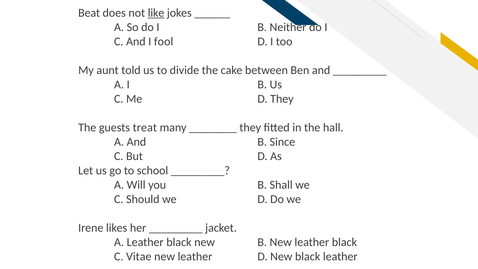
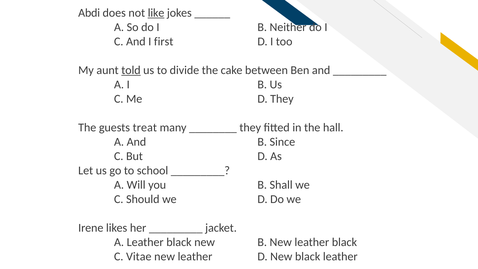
Beat: Beat -> Abdi (89, 13)
fool: fool -> first (164, 41)
told underline: none -> present (131, 70)
